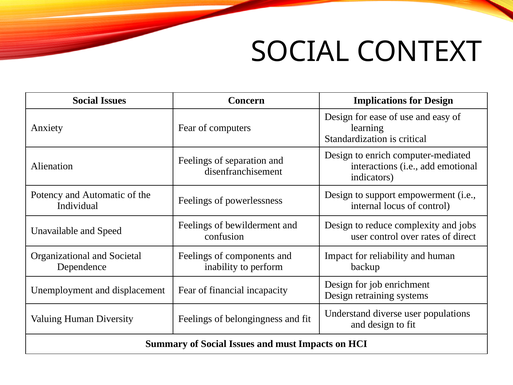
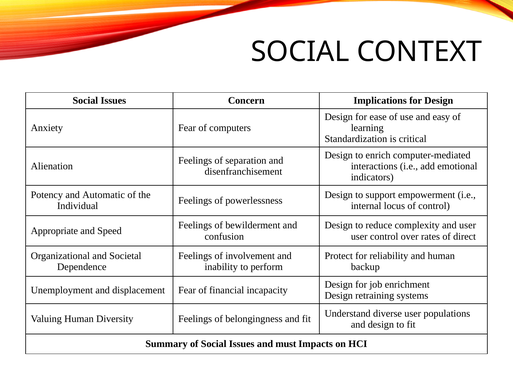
and jobs: jobs -> user (468, 225)
Unavailable: Unavailable -> Appropriate (54, 231)
components: components -> involvement (250, 256)
Impact: Impact -> Protect (339, 256)
